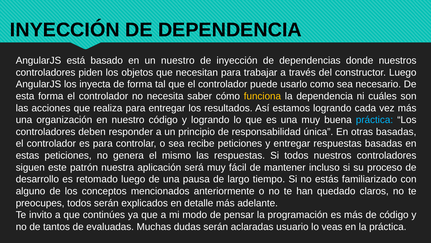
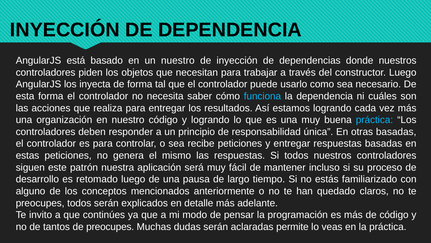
funciona colour: yellow -> light blue (262, 96)
de evaluadas: evaluadas -> preocupes (110, 226)
usuario: usuario -> permite (292, 226)
